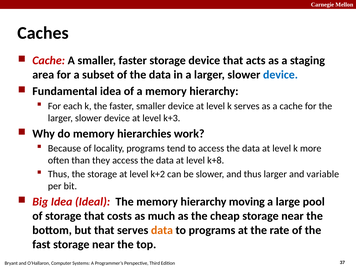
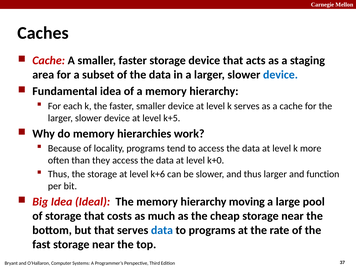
k+3: k+3 -> k+5 (172, 118)
k+8: k+8 -> k+0 (216, 160)
k+2: k+2 -> k+6 (158, 174)
variable: variable -> function (323, 174)
data colour: orange -> blue (162, 230)
